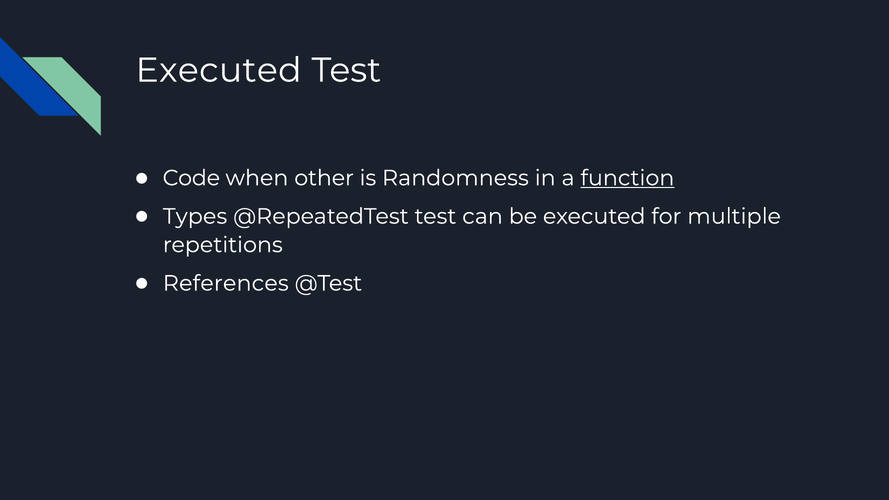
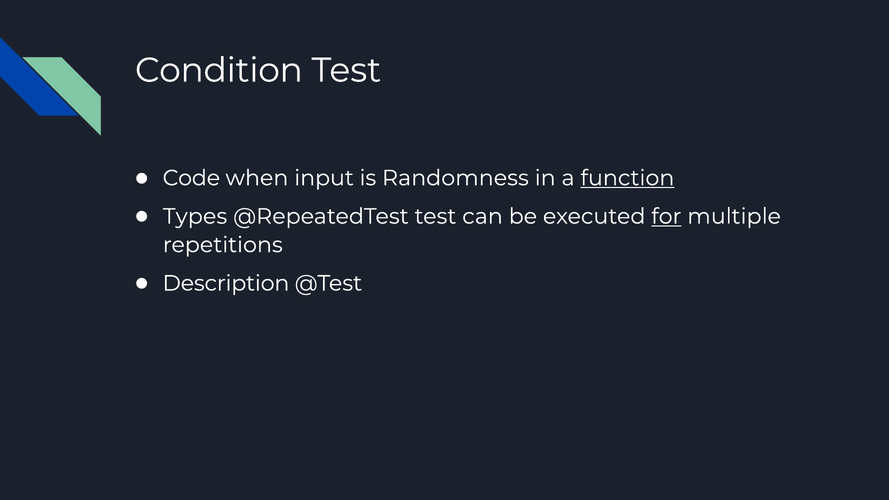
Executed: Executed -> Condition (219, 70)
other: other -> input (324, 178)
for underline: none -> present (666, 216)
References: References -> Description (226, 283)
